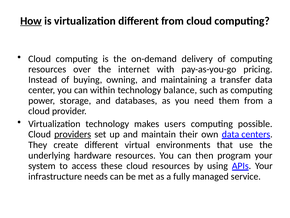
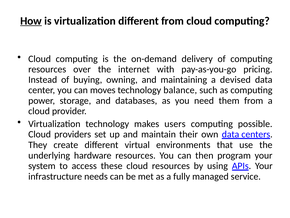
transfer: transfer -> devised (235, 80)
within: within -> moves (103, 90)
providers underline: present -> none (73, 134)
